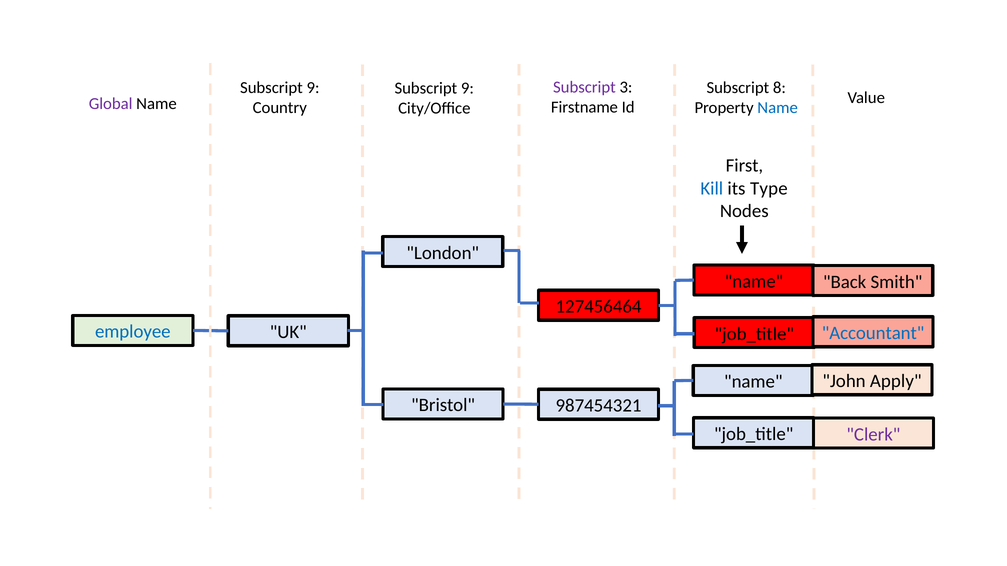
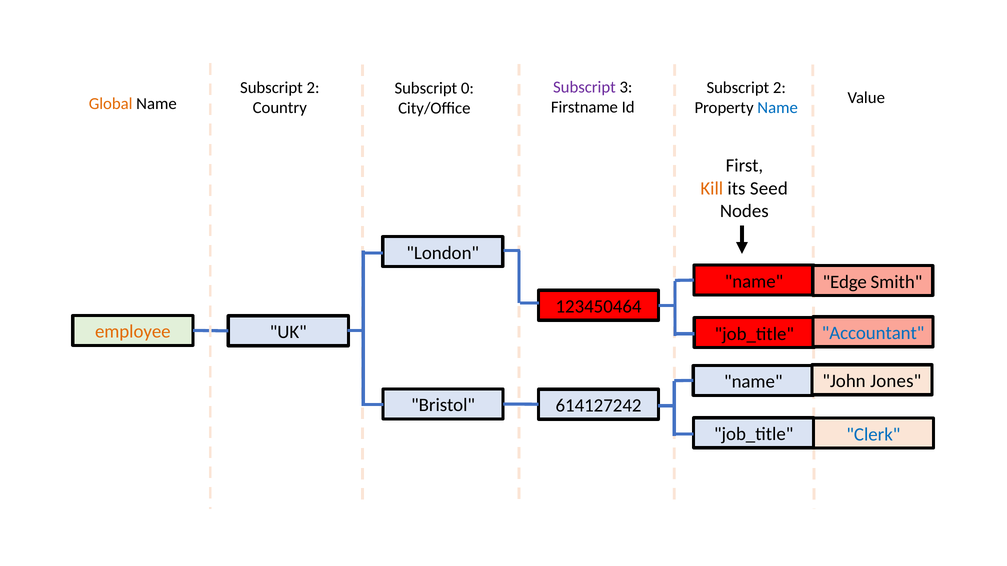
9: 9 -> 2 (313, 88)
8: 8 -> 2 (779, 88)
9: 9 -> 0 (467, 88)
Global colour: purple -> orange (111, 104)
Kill colour: blue -> orange (712, 188)
Type: Type -> Seed (769, 188)
Back: Back -> Edge (845, 282)
127456464: 127456464 -> 123450464 (599, 307)
employee colour: blue -> orange (133, 332)
Apply: Apply -> Jones (896, 381)
987454321: 987454321 -> 614127242 (599, 406)
Clerk colour: purple -> blue (873, 435)
